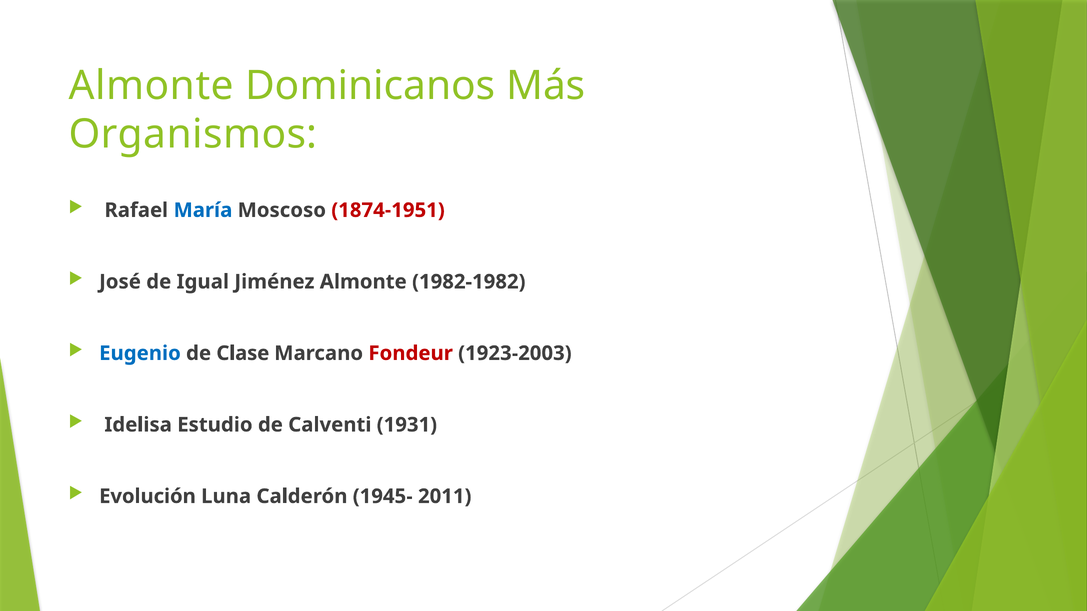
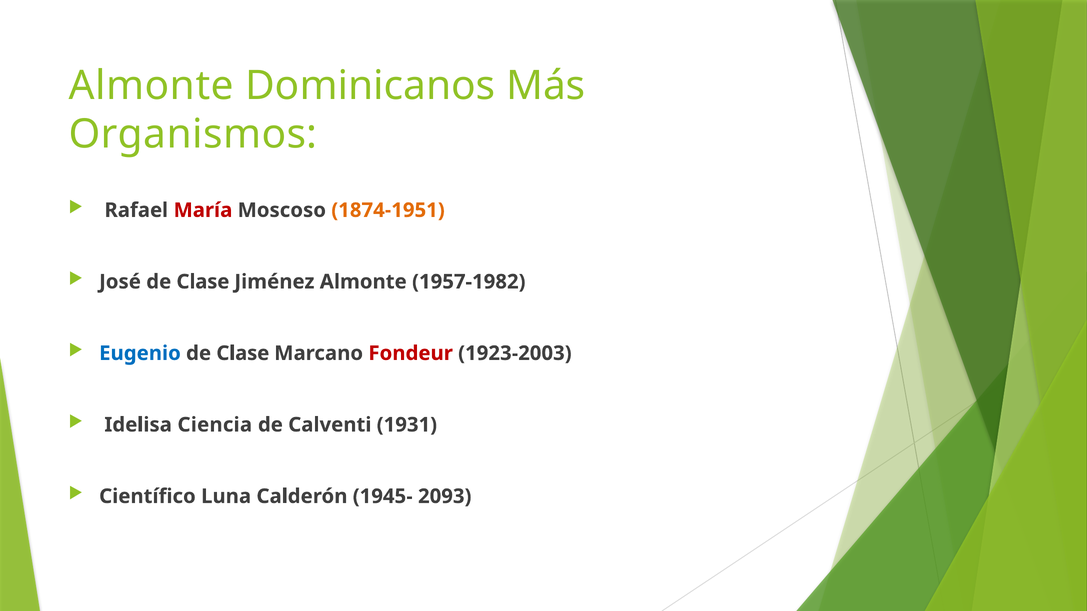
María colour: blue -> red (203, 210)
1874-1951 colour: red -> orange (388, 210)
José de Igual: Igual -> Clase (203, 282)
1982-1982: 1982-1982 -> 1957-1982 (469, 282)
Estudio: Estudio -> Ciencia (215, 425)
Evolución: Evolución -> Científico (147, 497)
2011: 2011 -> 2093 (445, 497)
